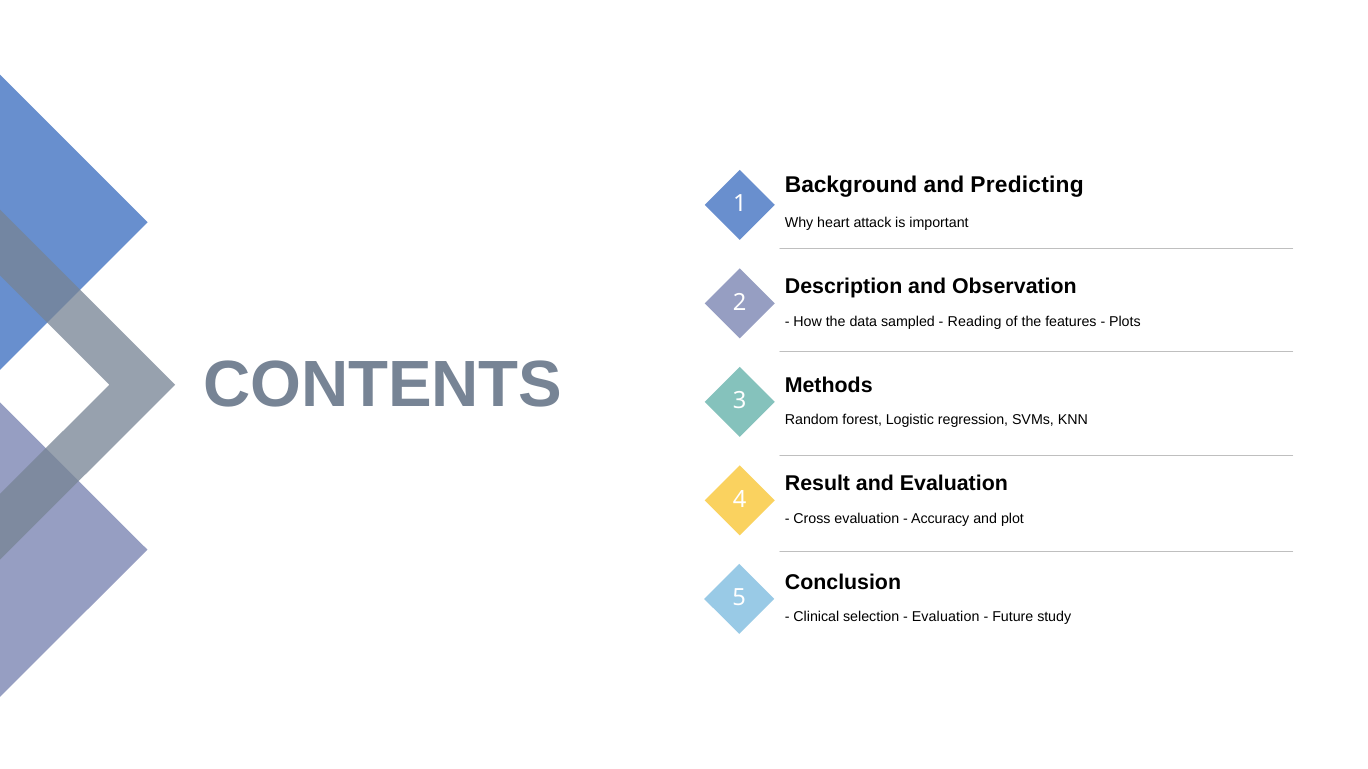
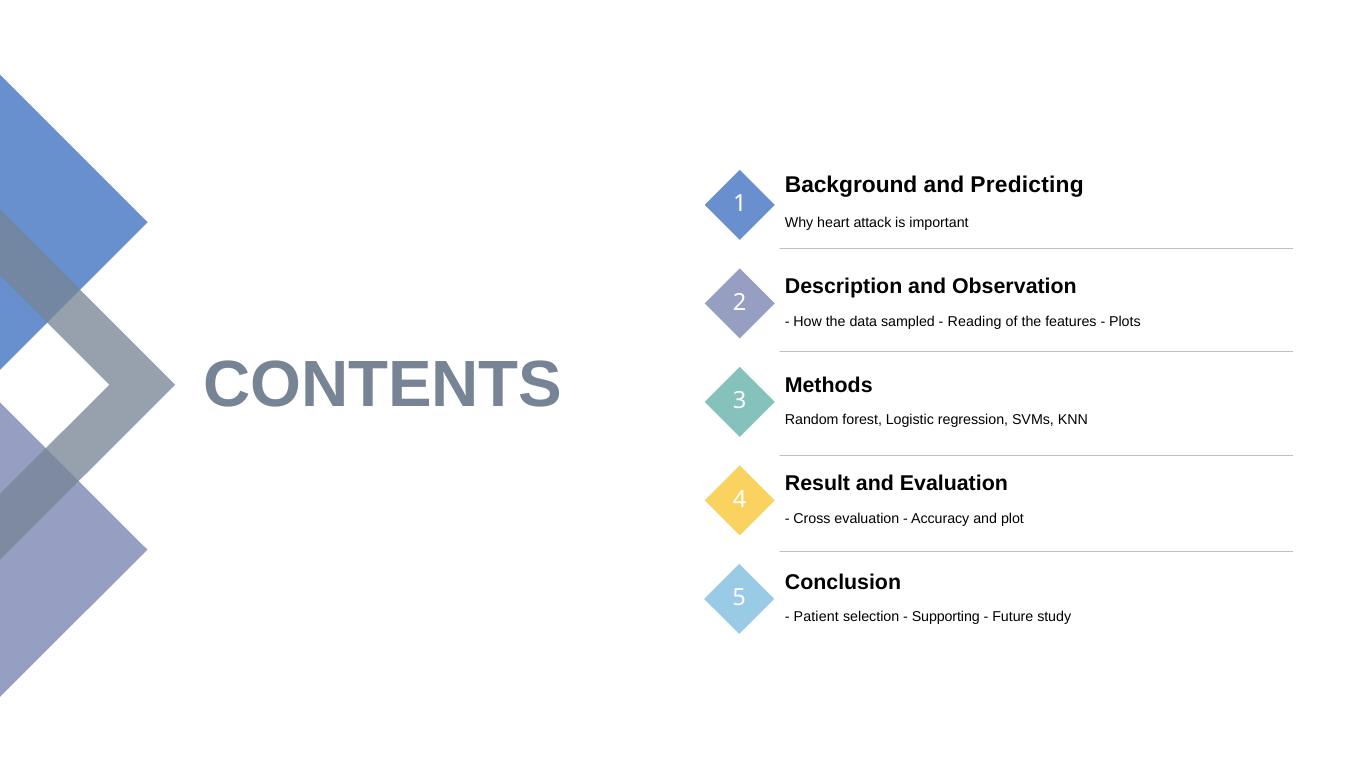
Clinical: Clinical -> Patient (816, 618)
Evaluation: Evaluation -> Supporting (946, 618)
